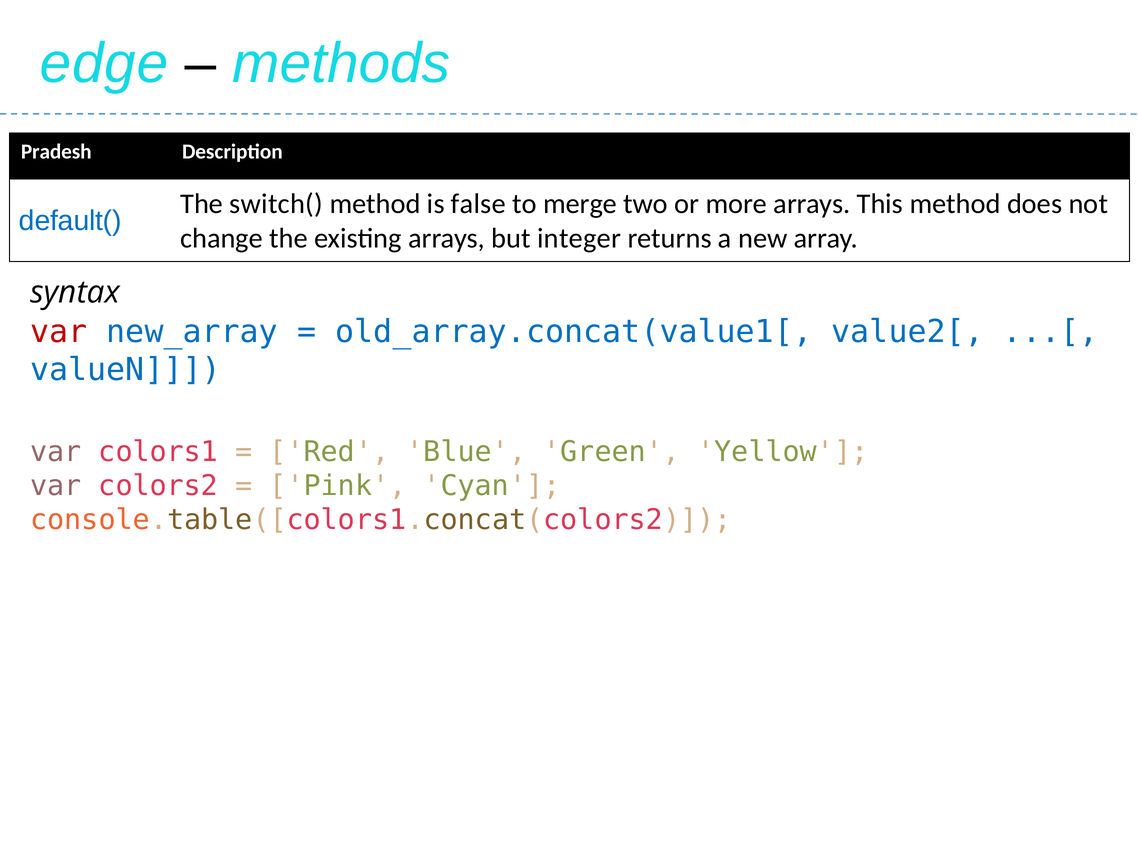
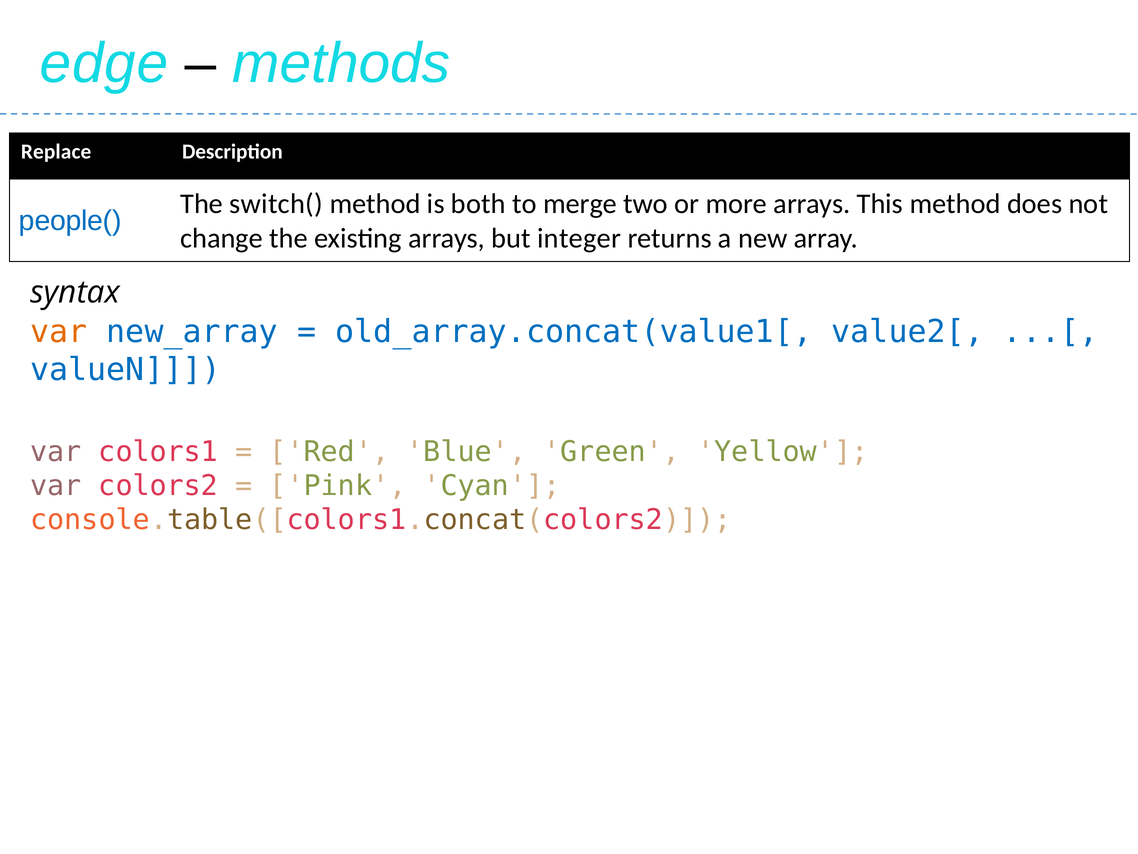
Pradesh: Pradesh -> Replace (56, 152)
false: false -> both (478, 204)
default(: default( -> people( (70, 221)
var colour: red -> orange (59, 332)
